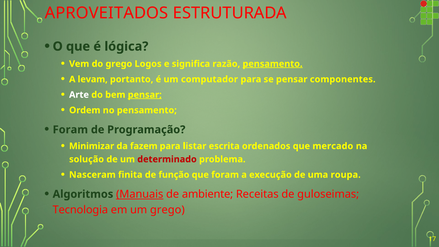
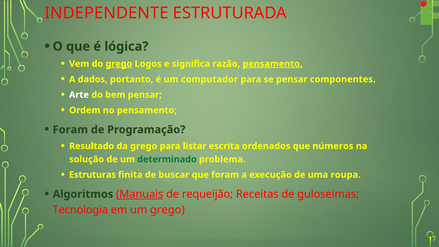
APROVEITADOS: APROVEITADOS -> INDEPENDENTE (106, 13)
grego underline: none -> present (119, 64)
levam: levam -> dados (93, 79)
pensar underline: present -> none (145, 95)
Minimizar: Minimizar -> Resultado (92, 146)
da fazem: fazem -> grego (144, 146)
mercado: mercado -> números (333, 146)
determinado colour: red -> green (167, 159)
Nasceram: Nasceram -> Estruturas (92, 175)
função: função -> buscar (174, 175)
ambiente: ambiente -> requeijão (208, 194)
